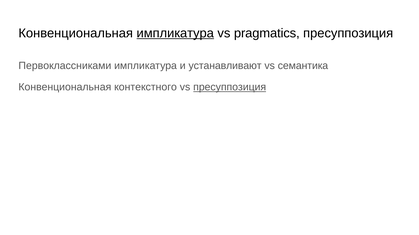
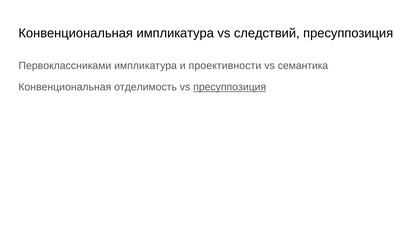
импликатура underline: present -> none (175, 33)
pragmatics: pragmatics -> следствий (267, 33)
устанавливают: устанавливают -> проективности (225, 66)
контекстного: контекстного -> отделимость (146, 87)
